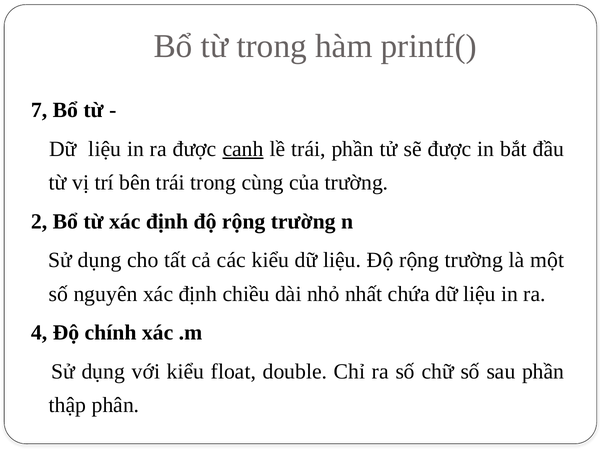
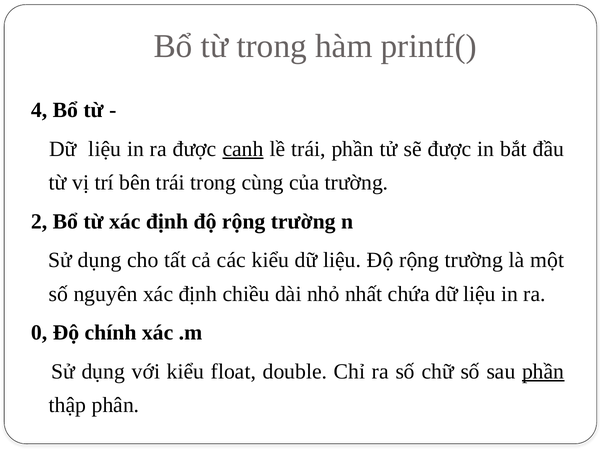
7: 7 -> 4 (39, 110)
4: 4 -> 0 (39, 333)
phần underline: none -> present (543, 372)
